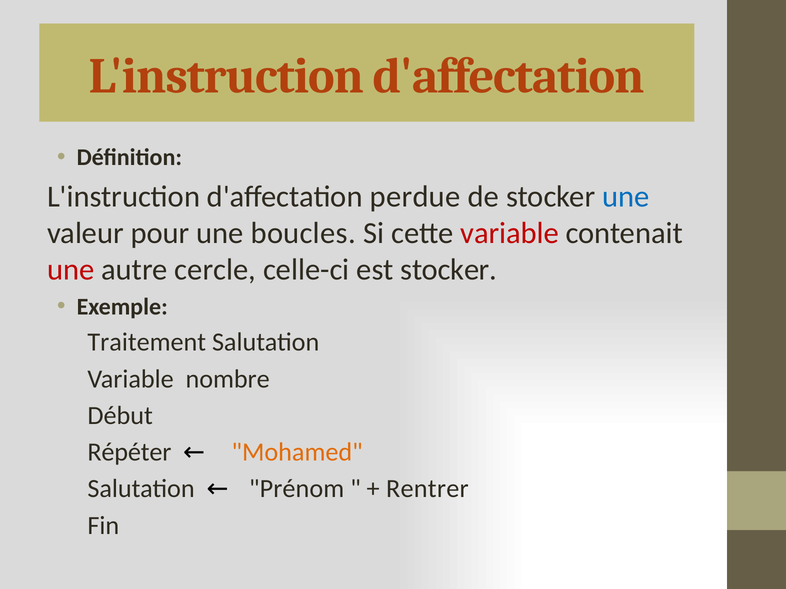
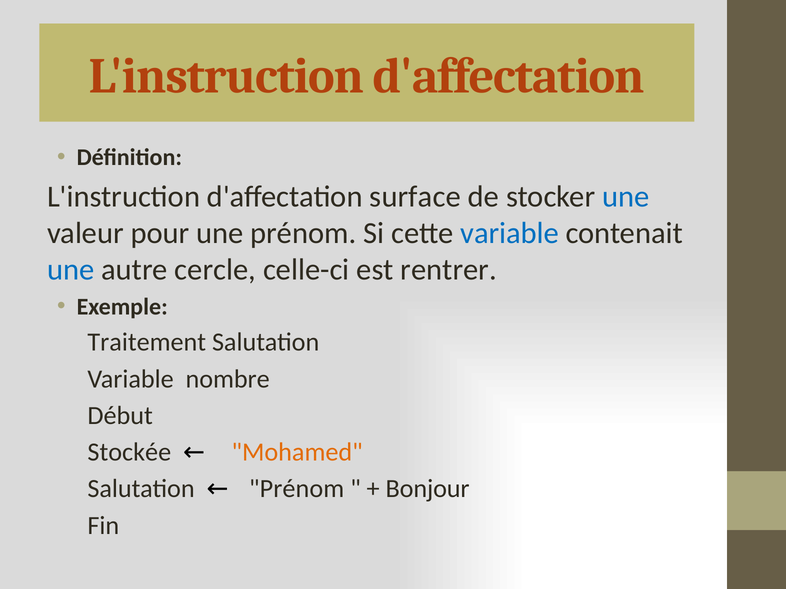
perdue: perdue -> surface (415, 197)
une boucles: boucles -> prénom (303, 233)
variable colour: red -> blue (510, 233)
une colour: red -> blue (71, 270)
est stocker: stocker -> rentrer (449, 270)
Répéter: Répéter -> Stockée (129, 453)
Rentrer: Rentrer -> Bonjour (428, 489)
